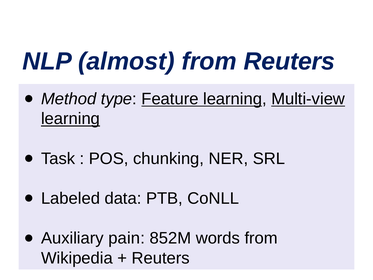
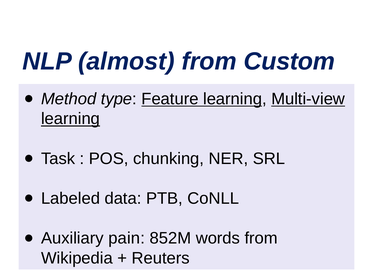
from Reuters: Reuters -> Custom (289, 61)
